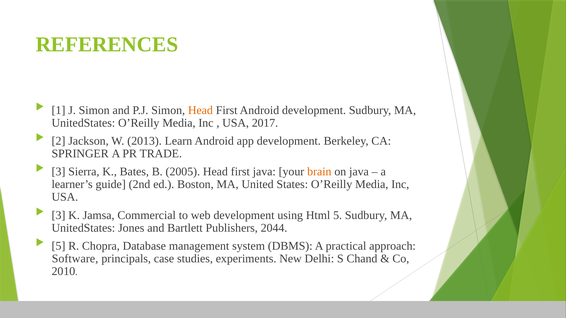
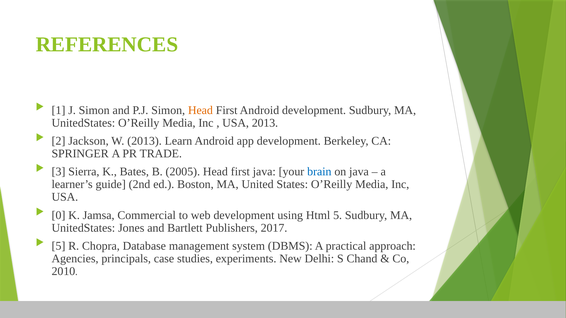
USA 2017: 2017 -> 2013 (265, 123)
brain colour: orange -> blue (319, 172)
3: 3 -> 0 (58, 215)
2044: 2044 -> 2017 (274, 228)
Software: Software -> Agencies (75, 259)
